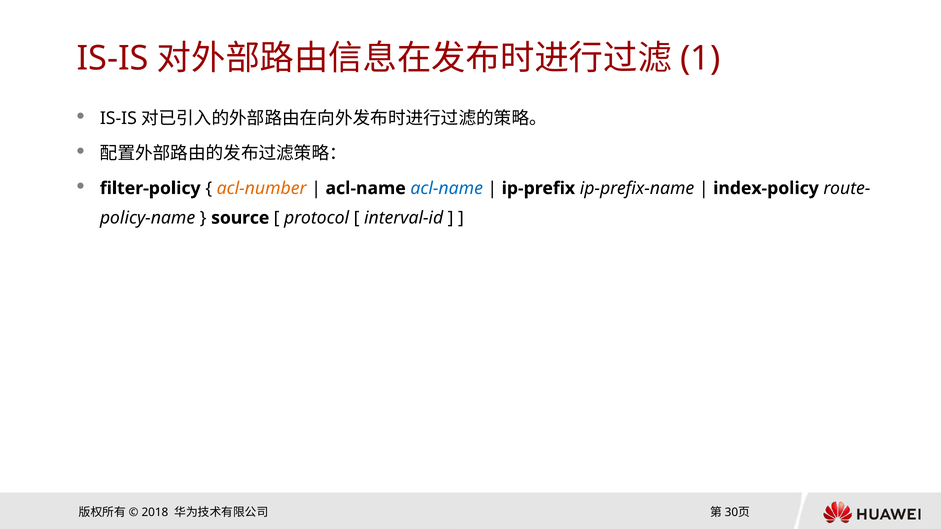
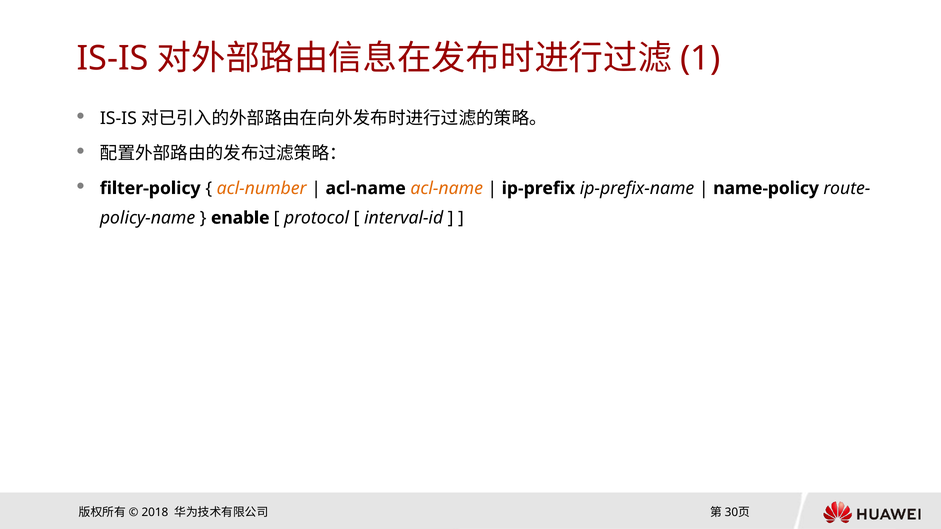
acl-name colour: blue -> orange (447, 188)
index-policy: index-policy -> name-policy (766, 188)
source: source -> enable (240, 218)
